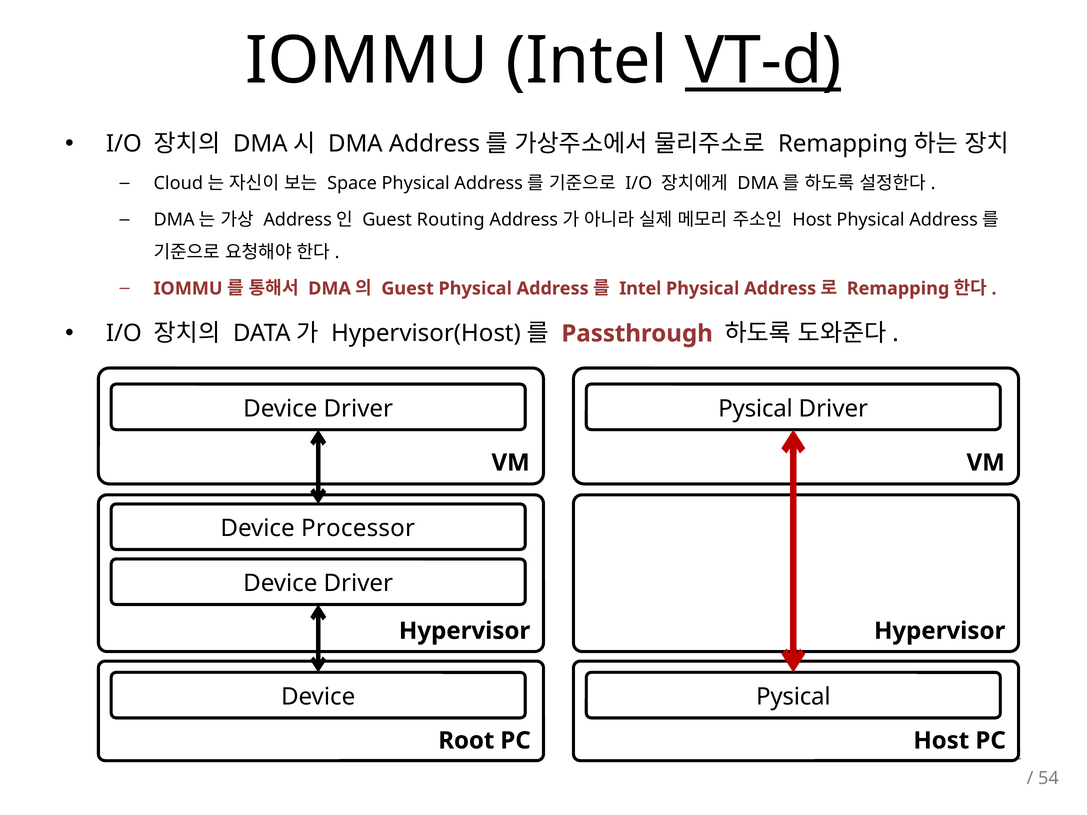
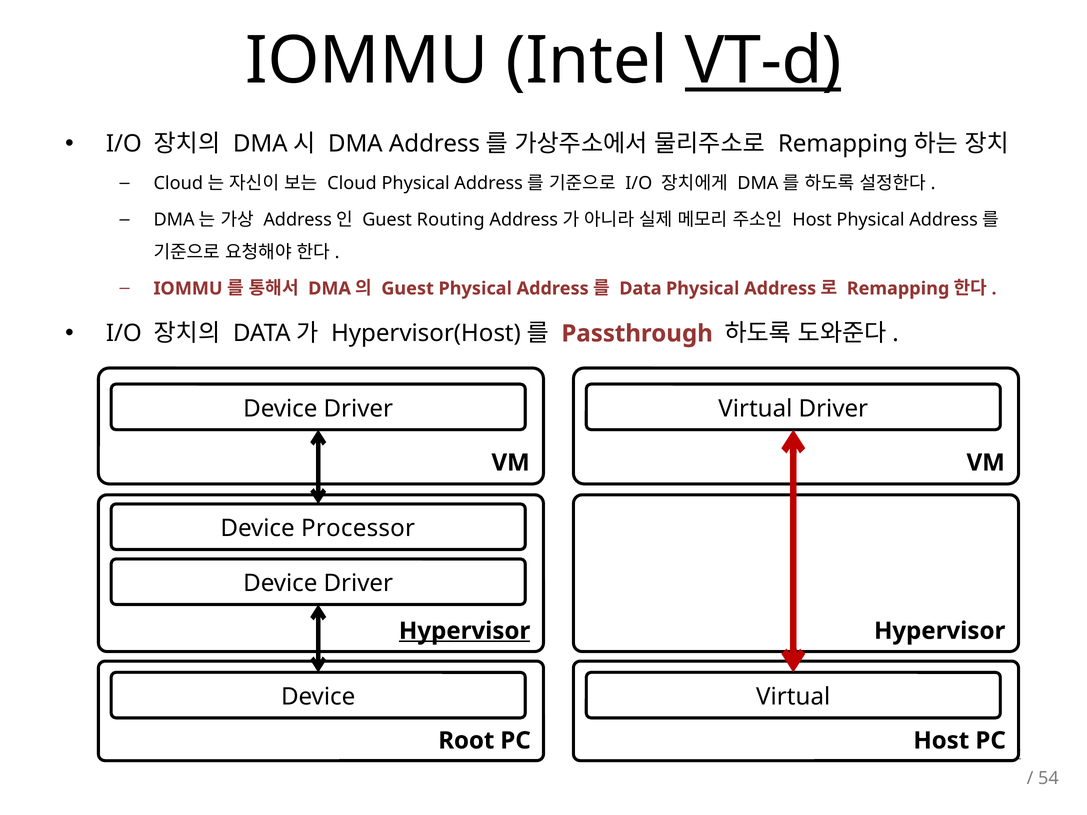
Space: Space -> Cloud (352, 183)
Intel: Intel -> Data (640, 289)
Pysical: Pysical -> Virtual (755, 409)
Hypervisor underline: none -> present (465, 631)
Pysical: Pysical -> Virtual (793, 697)
